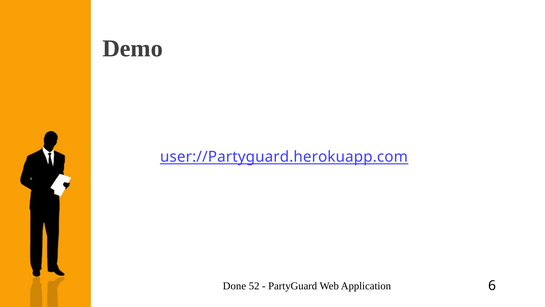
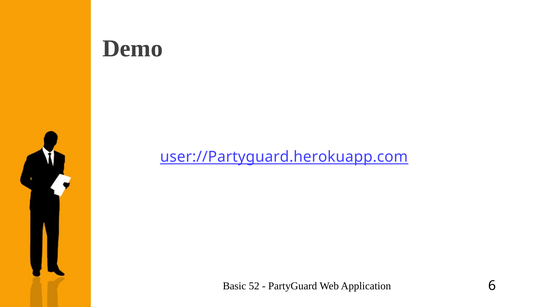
Done: Done -> Basic (234, 286)
